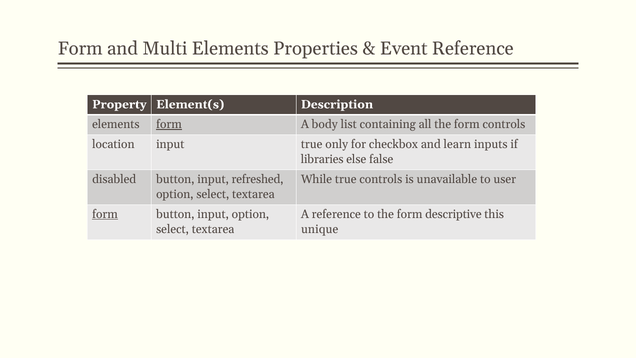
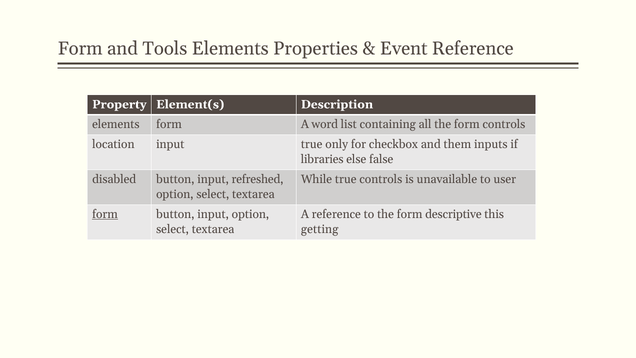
Multi: Multi -> Tools (165, 49)
form underline: present -> none (169, 124)
body: body -> word (325, 124)
learn: learn -> them (457, 144)
unique: unique -> getting (320, 229)
